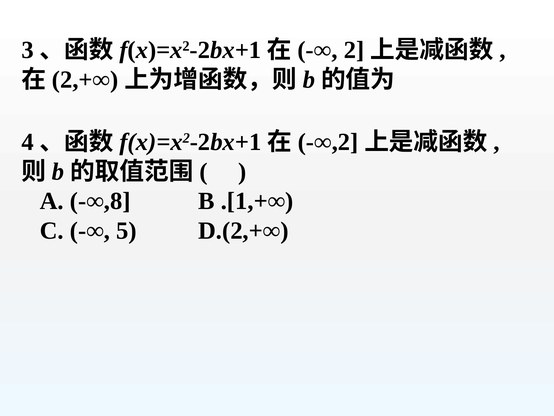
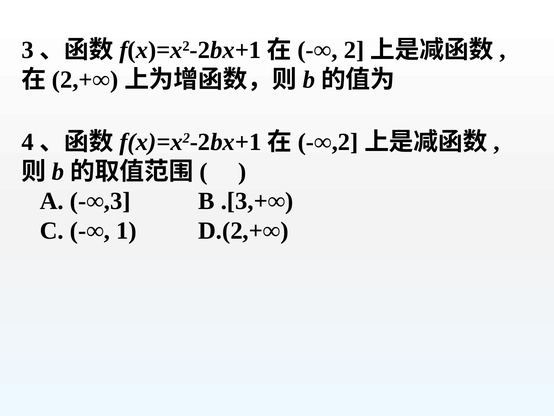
-∞,8: -∞,8 -> -∞,3 (100, 201)
.[1,+∞: .[1,+∞ -> .[3,+∞ (257, 201)
5: 5 -> 1 (126, 231)
